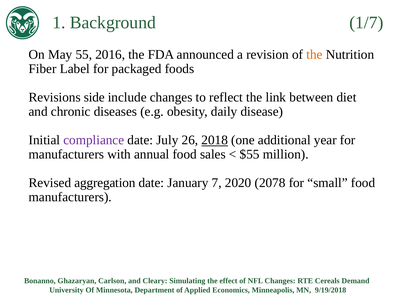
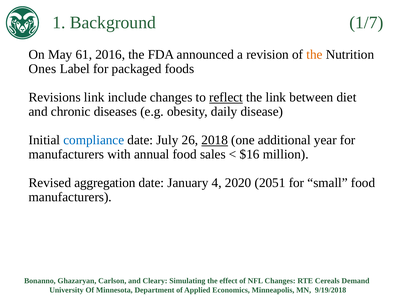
55: 55 -> 61 (84, 55)
Fiber: Fiber -> Ones (42, 69)
Revisions side: side -> link (94, 97)
reflect underline: none -> present (226, 97)
compliance colour: purple -> blue (94, 140)
$55: $55 -> $16 (250, 154)
7: 7 -> 4 (217, 183)
2078: 2078 -> 2051 (270, 183)
